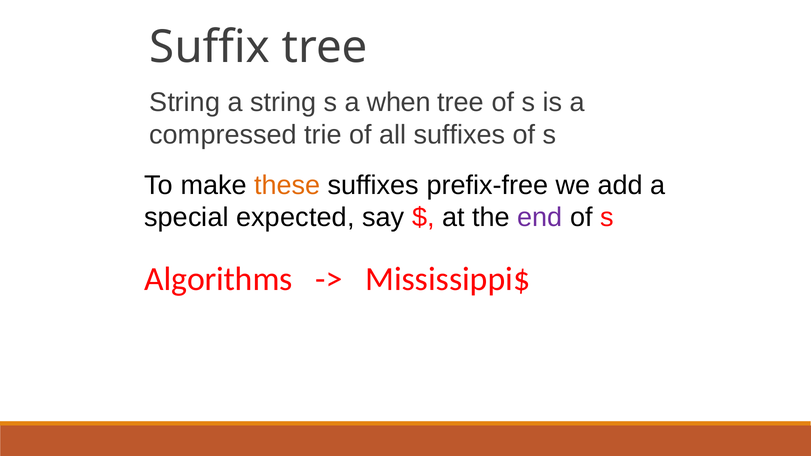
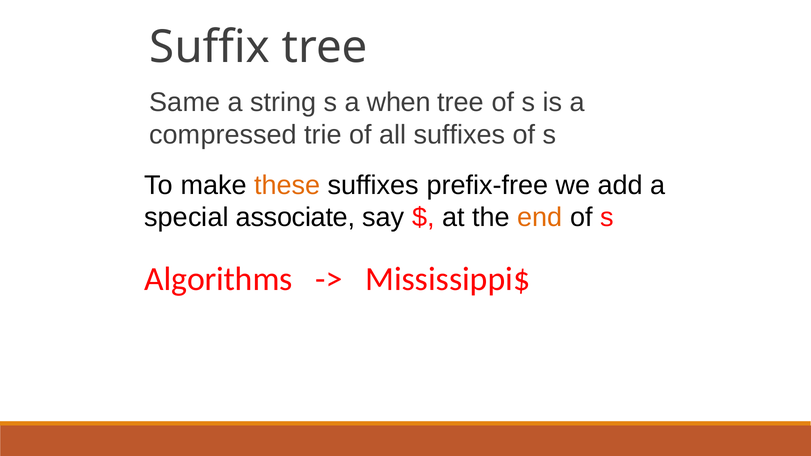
String: String -> Same (185, 103)
expected: expected -> associate (296, 218)
end colour: purple -> orange (540, 218)
